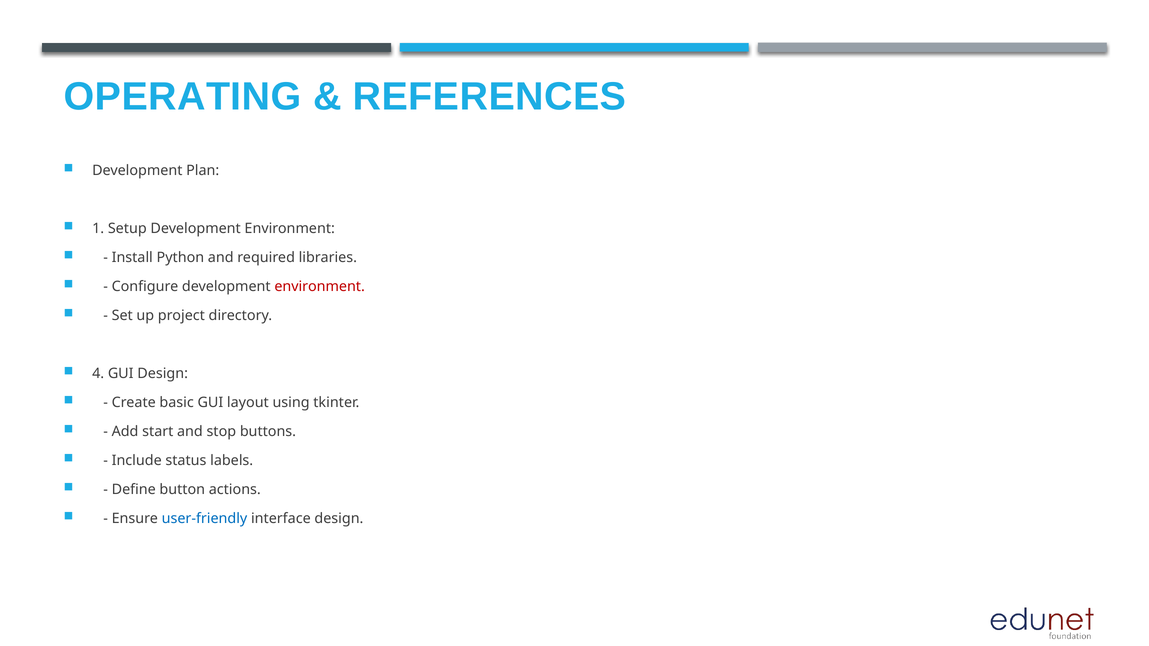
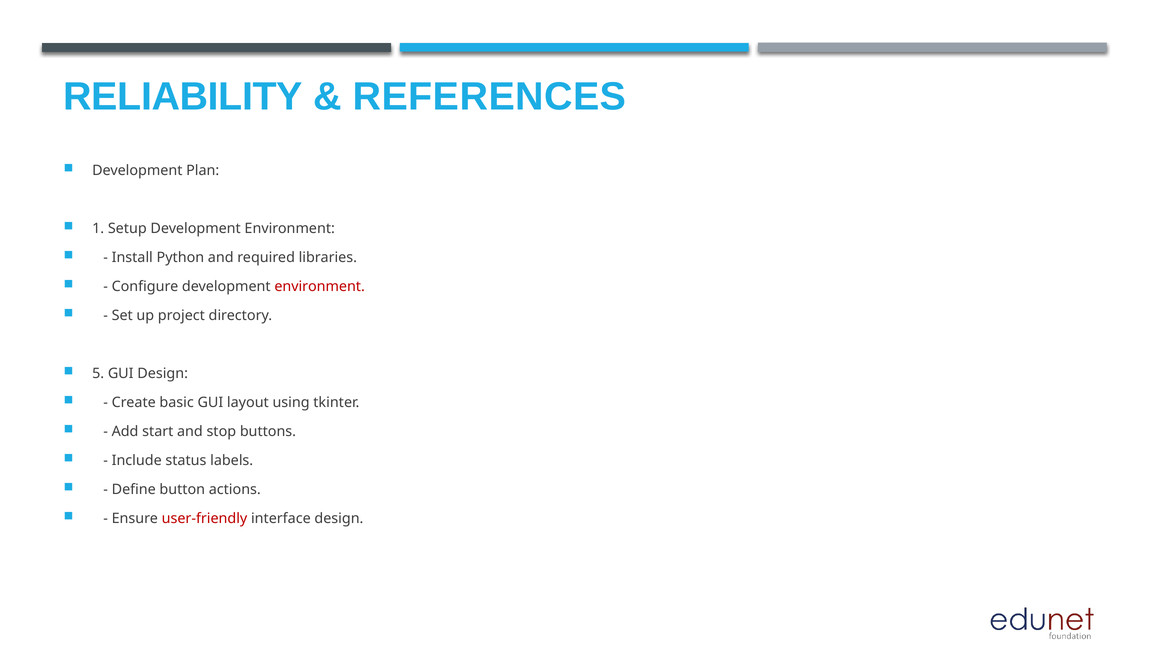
OPERATING: OPERATING -> RELIABILITY (183, 97)
4: 4 -> 5 (98, 374)
user-friendly colour: blue -> red (204, 519)
